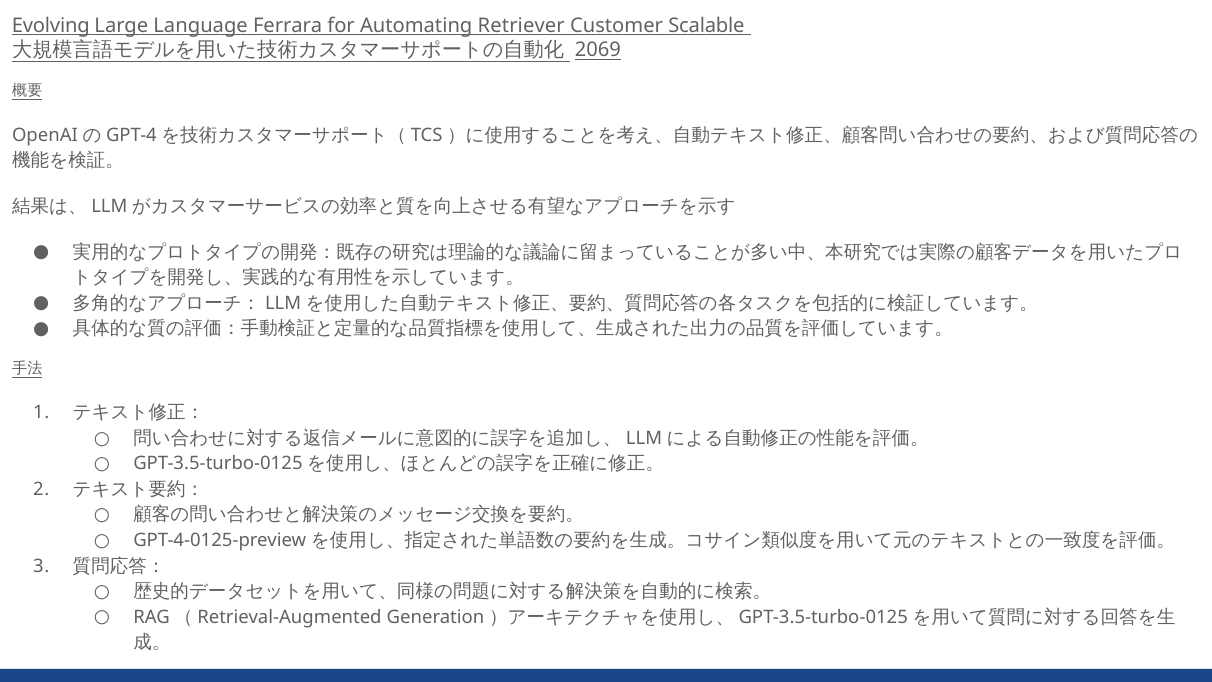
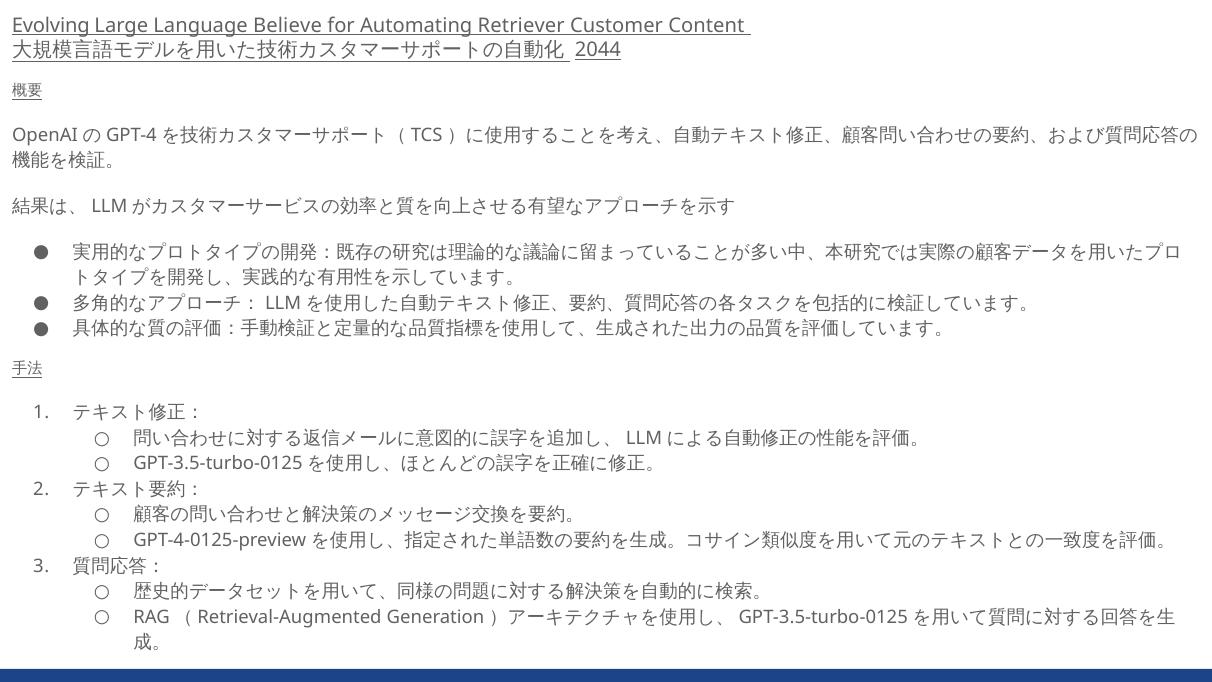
Ferrara: Ferrara -> Believe (288, 26)
Scalable: Scalable -> Content (706, 26)
2069: 2069 -> 2044 (598, 50)
